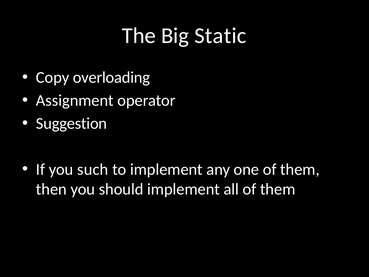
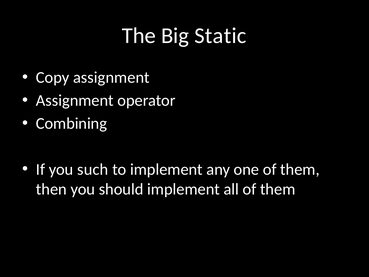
Copy overloading: overloading -> assignment (111, 77)
Suggestion: Suggestion -> Combining (71, 123)
